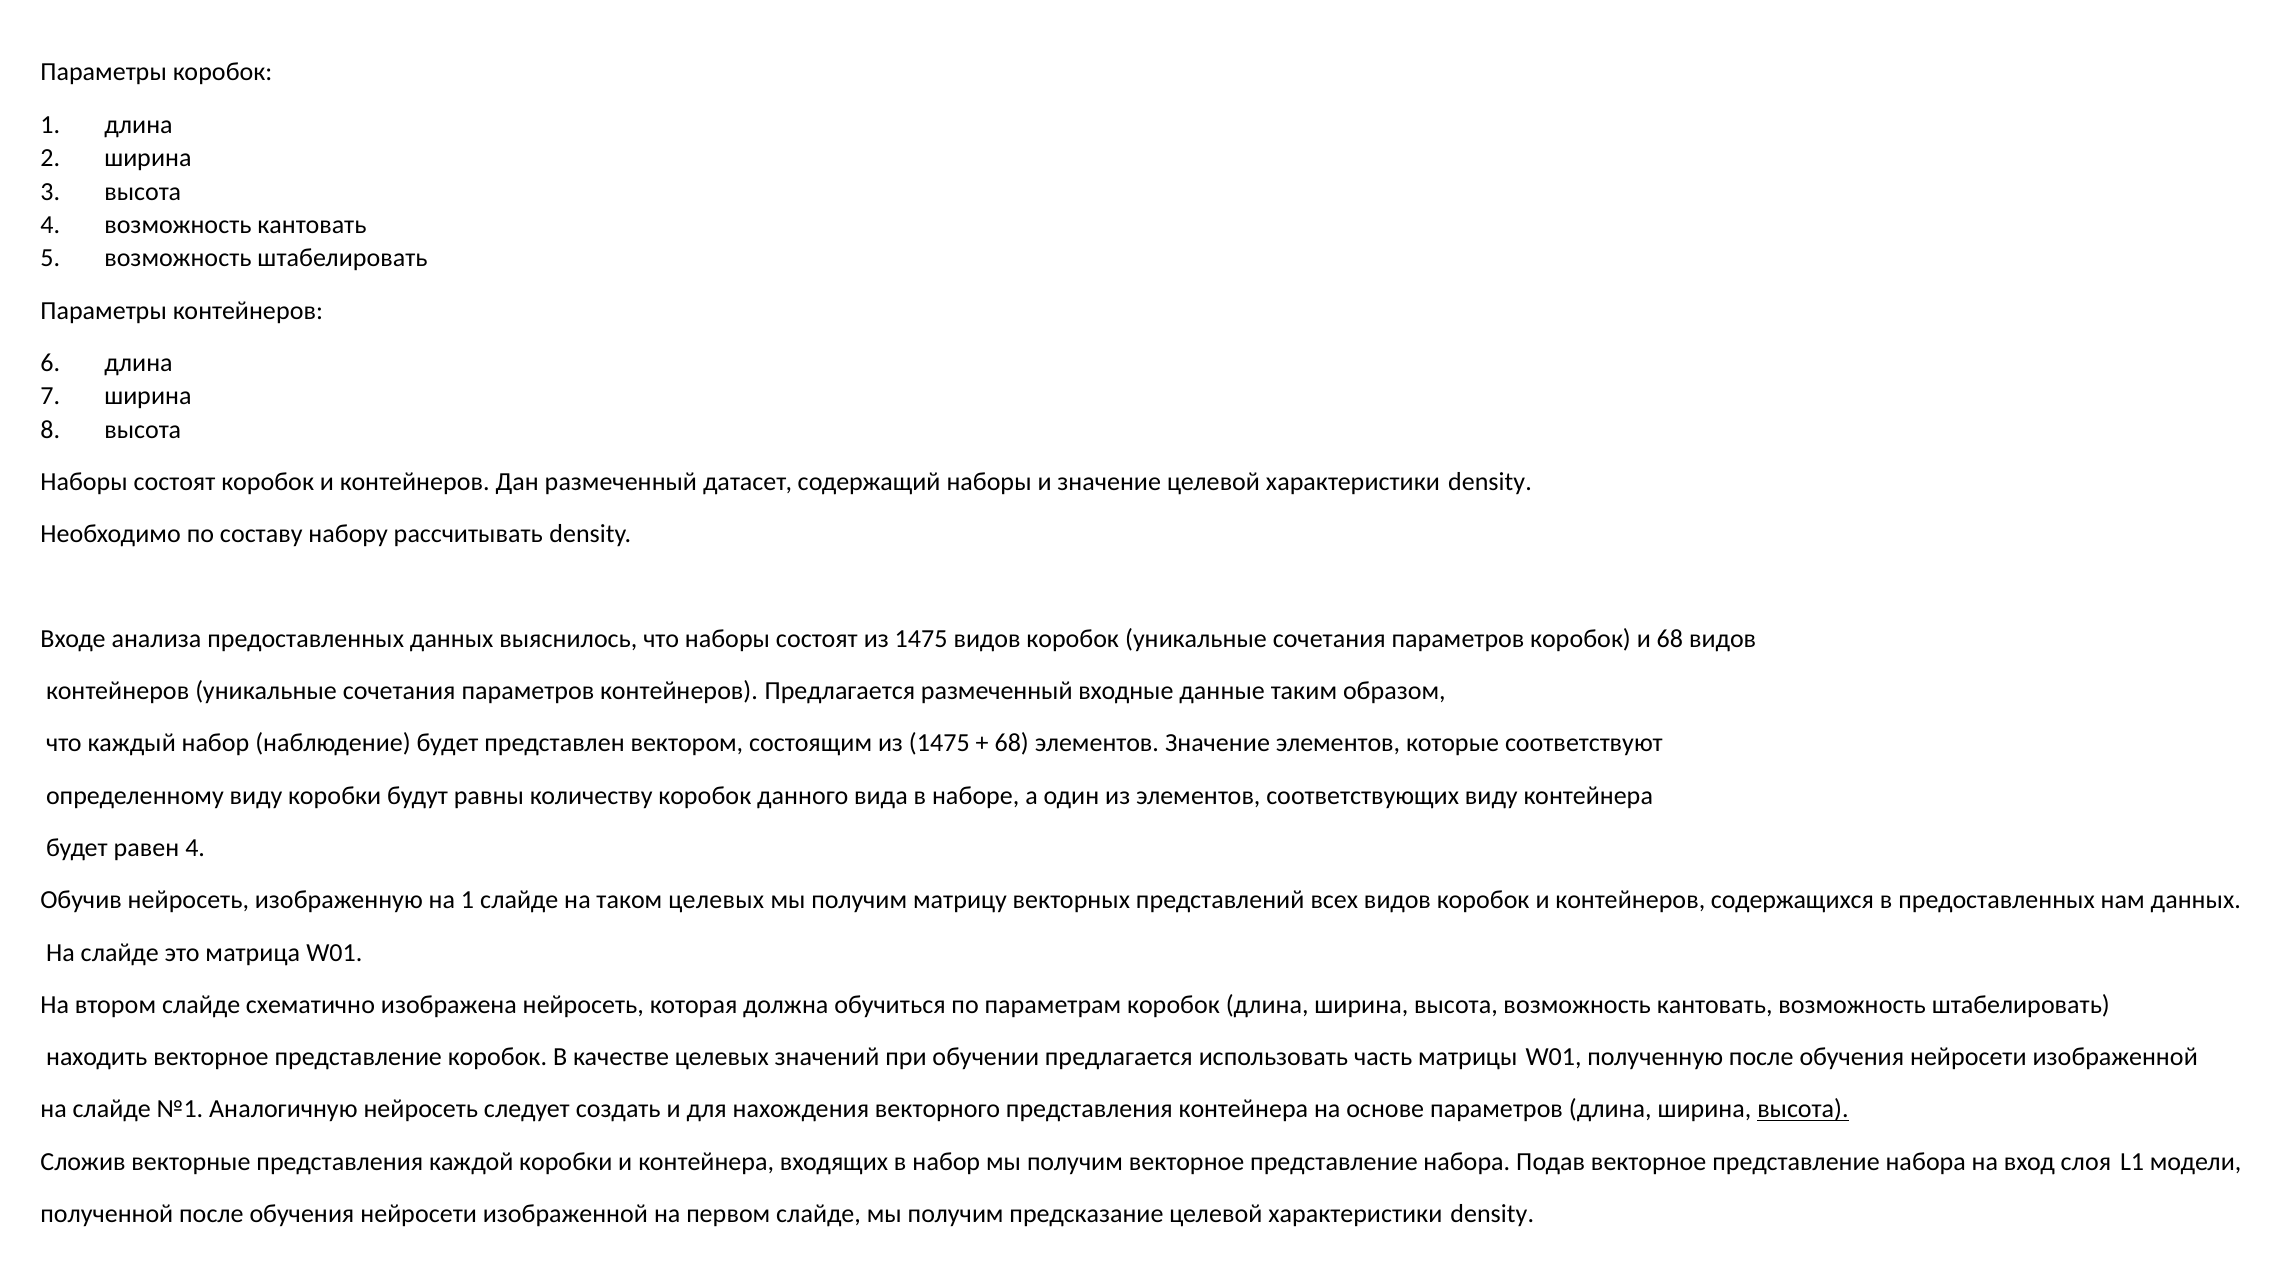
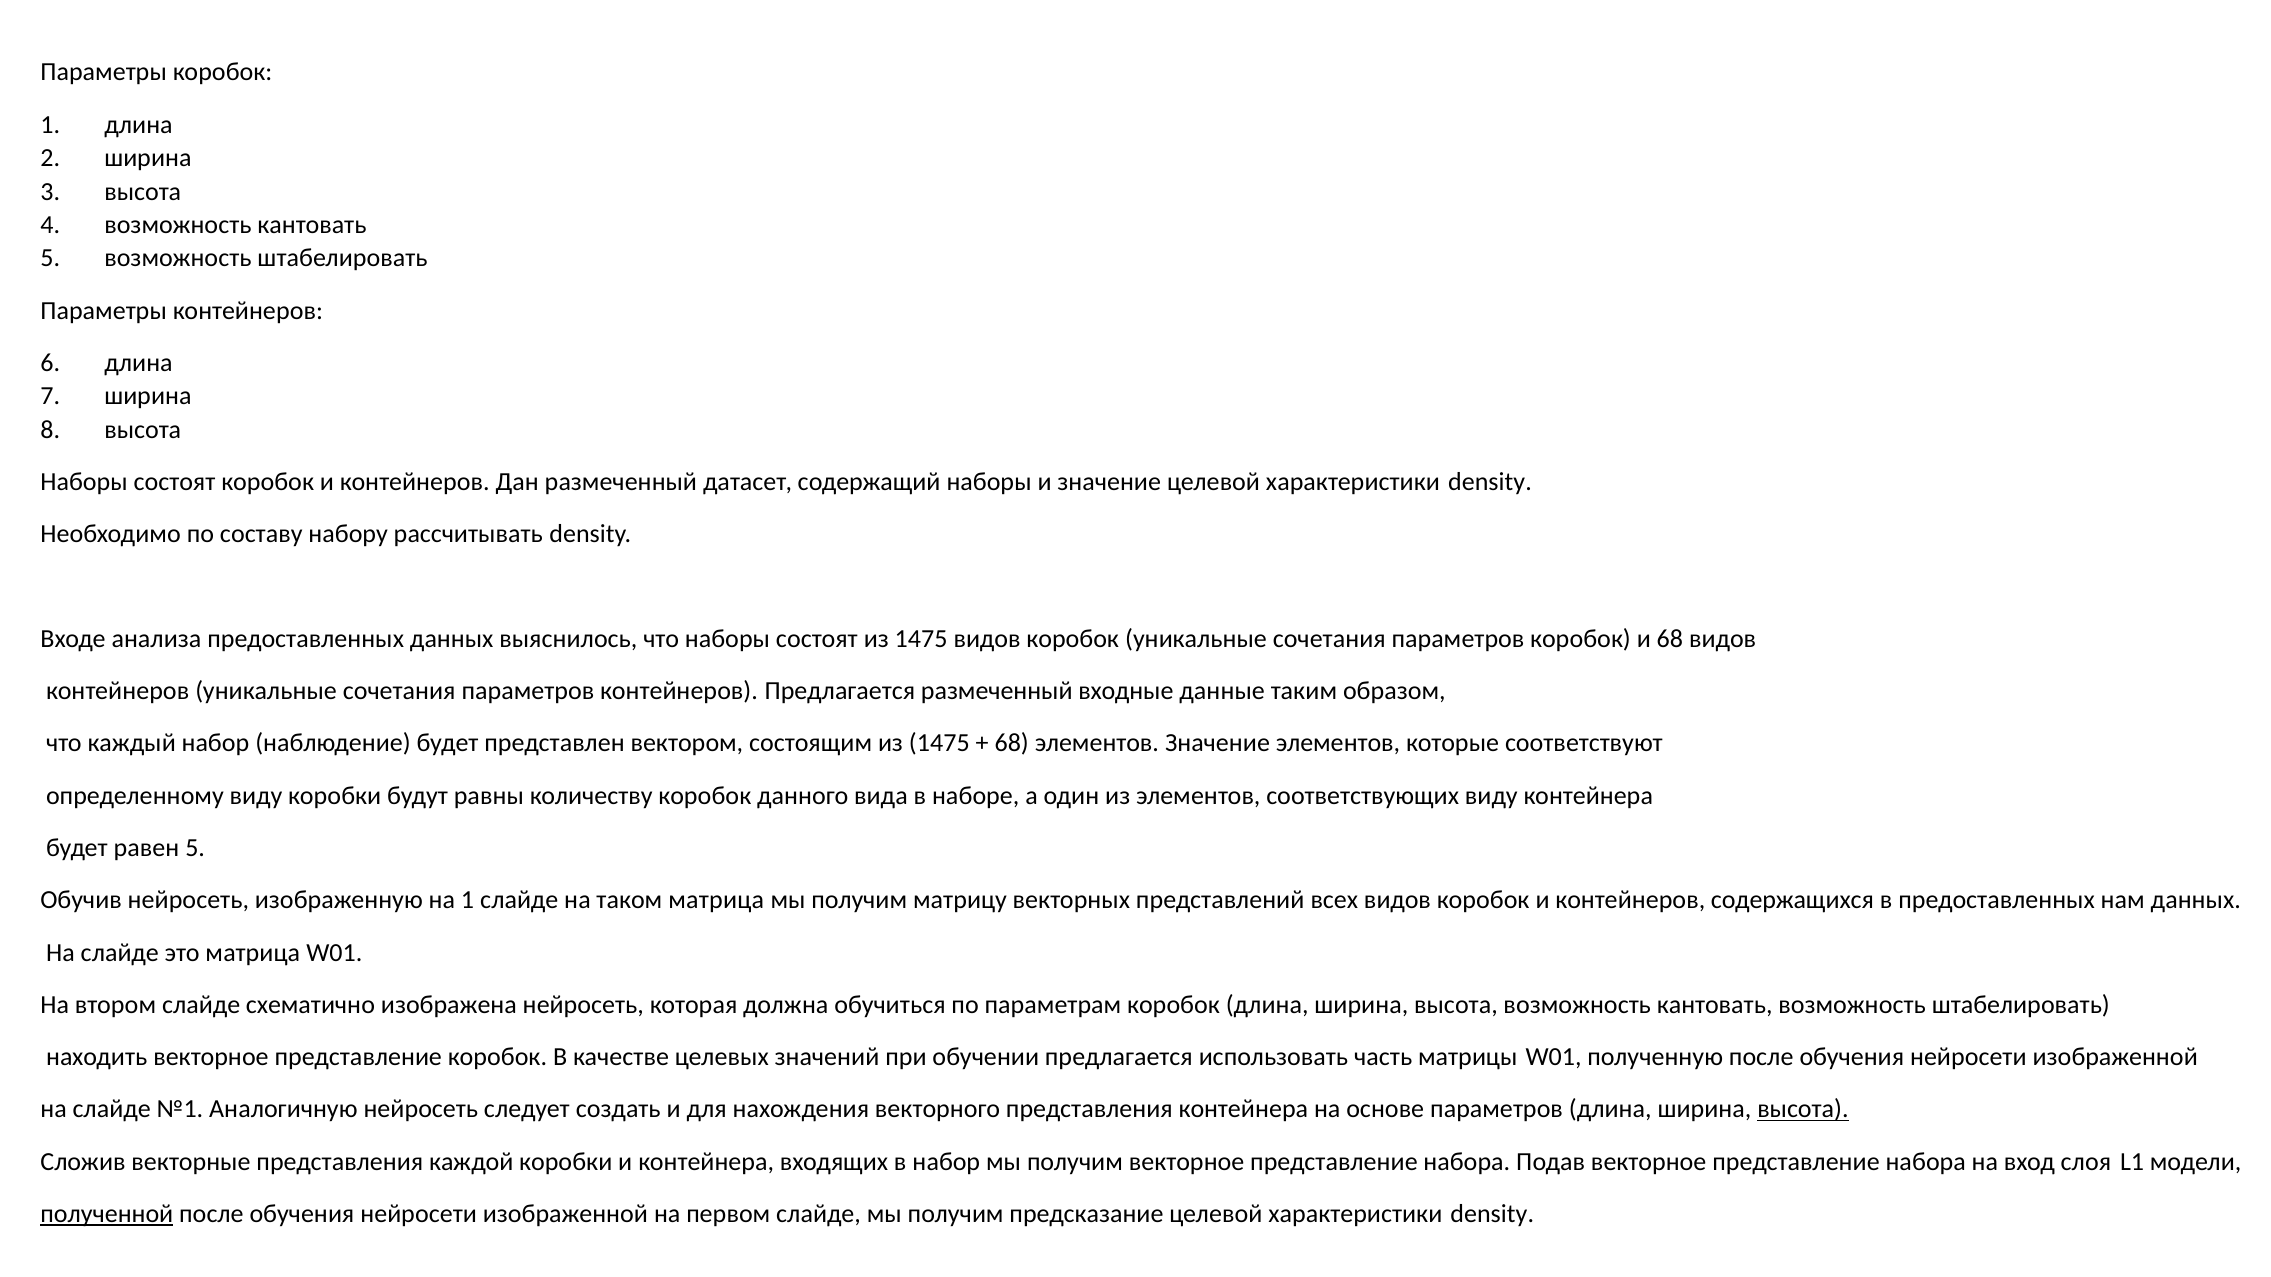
равен 4: 4 -> 5 (195, 848)
таком целевых: целевых -> матрица (716, 900)
полученной underline: none -> present (107, 1214)
